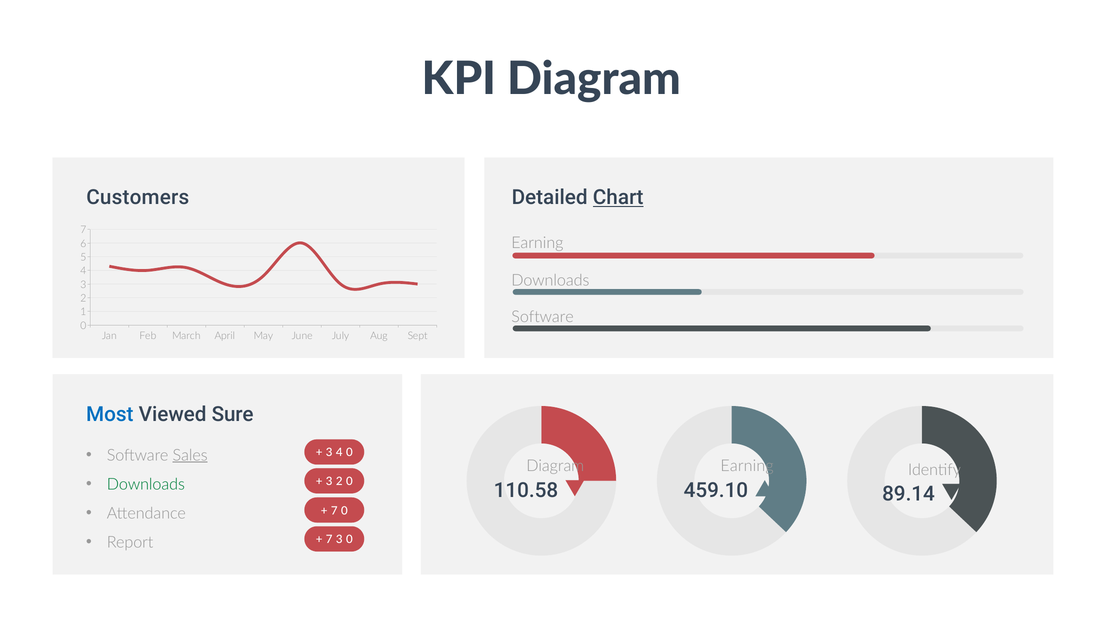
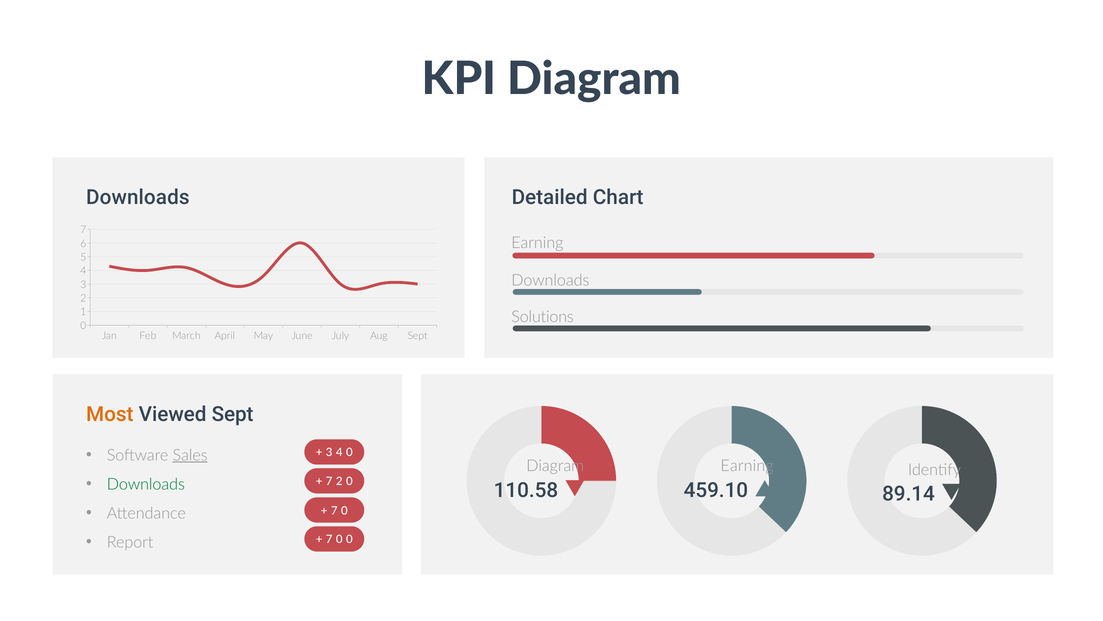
Customers: Customers -> Downloads (138, 197)
Chart underline: present -> none (618, 197)
Software: Software -> Solutions (543, 317)
Most colour: blue -> orange (110, 414)
Viewed Sure: Sure -> Sept (233, 414)
3: 3 -> 7 (329, 481)
3: 3 -> 0 (339, 539)
